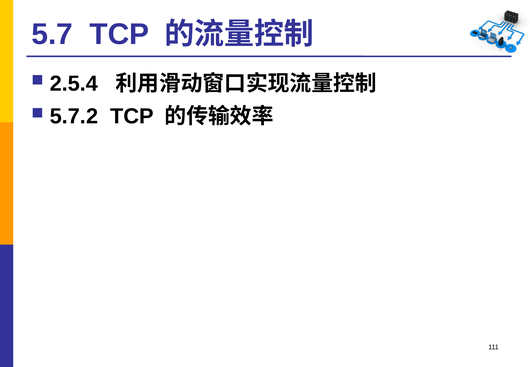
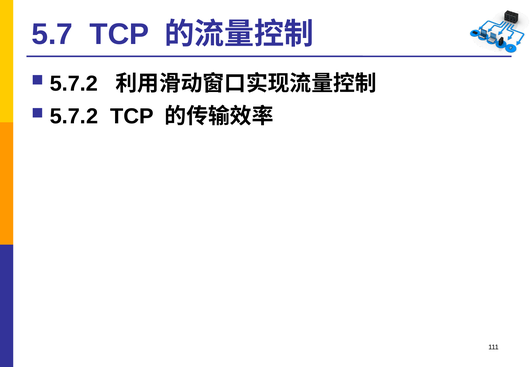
2.5.4: 2.5.4 -> 5.7.2 (74, 84)
